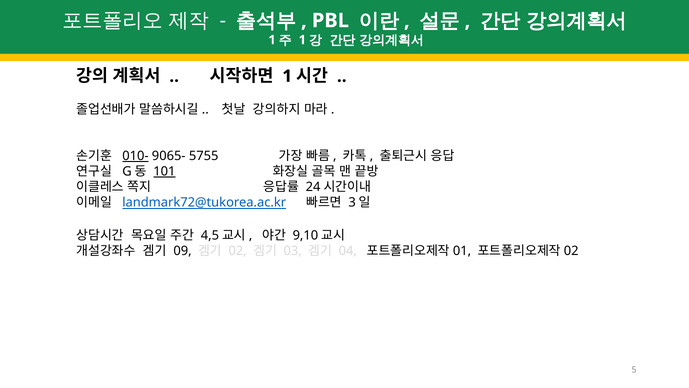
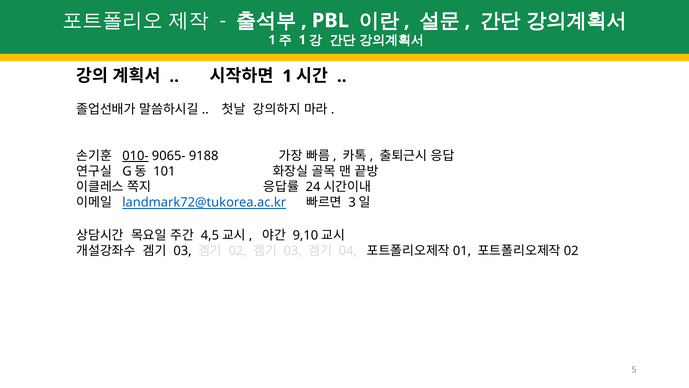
5755: 5755 -> 9188 (204, 156)
101 underline: present -> none (164, 171)
09: 09 -> 03 (183, 251)
